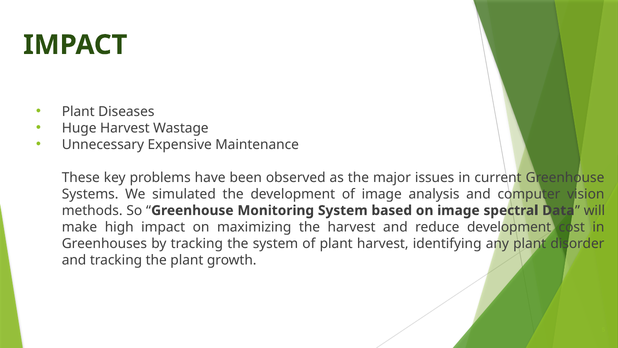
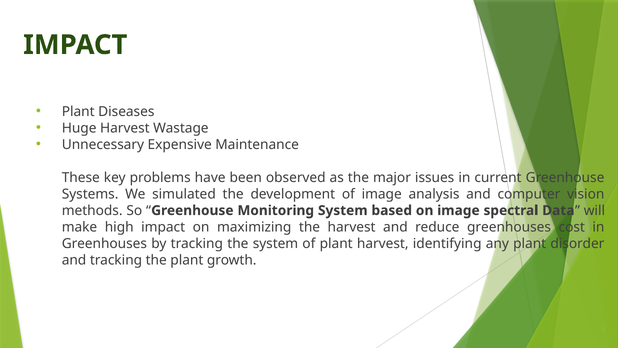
reduce development: development -> greenhouses (509, 227)
